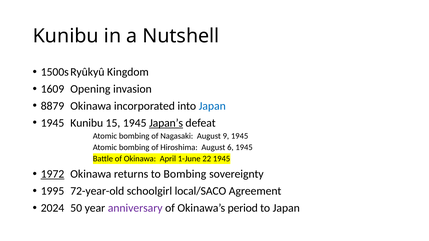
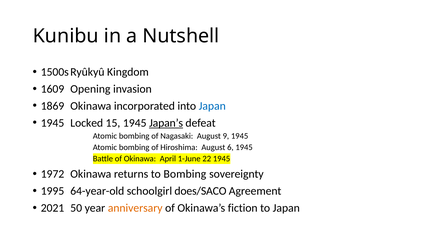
8879: 8879 -> 1869 (53, 106)
1945 Kunibu: Kunibu -> Locked (87, 123)
1972 underline: present -> none (53, 174)
72-year-old: 72-year-old -> 64-year-old (97, 191)
local/SACO: local/SACO -> does/SACO (201, 191)
2024: 2024 -> 2021 (53, 208)
anniversary colour: purple -> orange (135, 208)
period: period -> fiction (243, 208)
